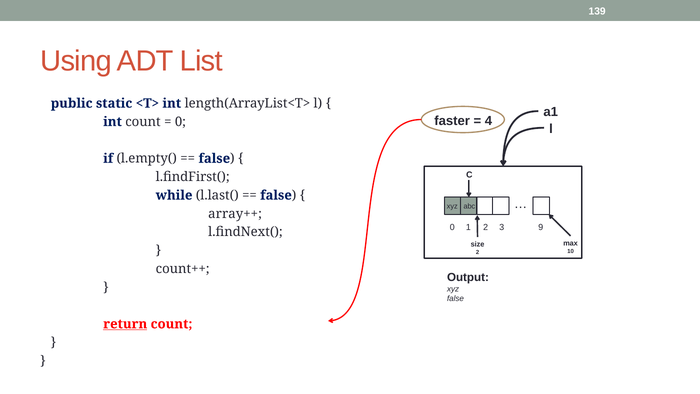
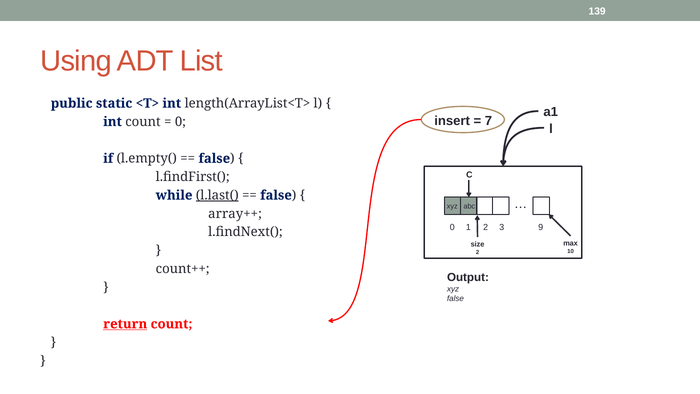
faster: faster -> insert (452, 121)
4: 4 -> 7 (489, 121)
l.last( underline: none -> present (217, 195)
